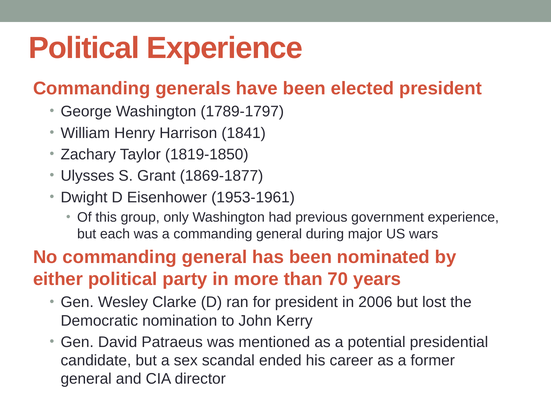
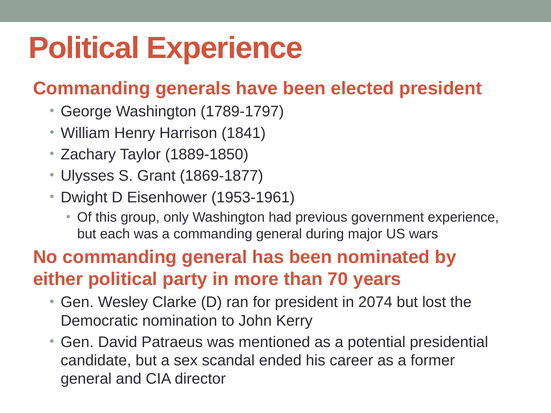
1819-1850: 1819-1850 -> 1889-1850 (207, 155)
2006: 2006 -> 2074 (375, 302)
